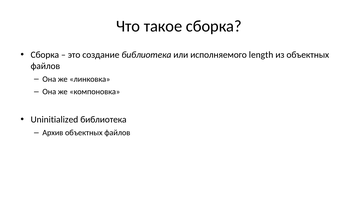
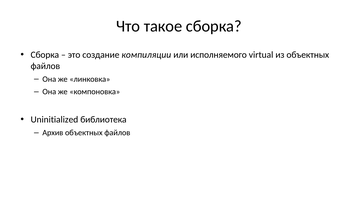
создание библиотека: библиотека -> компиляции (146, 55)
length: length -> virtual (261, 55)
